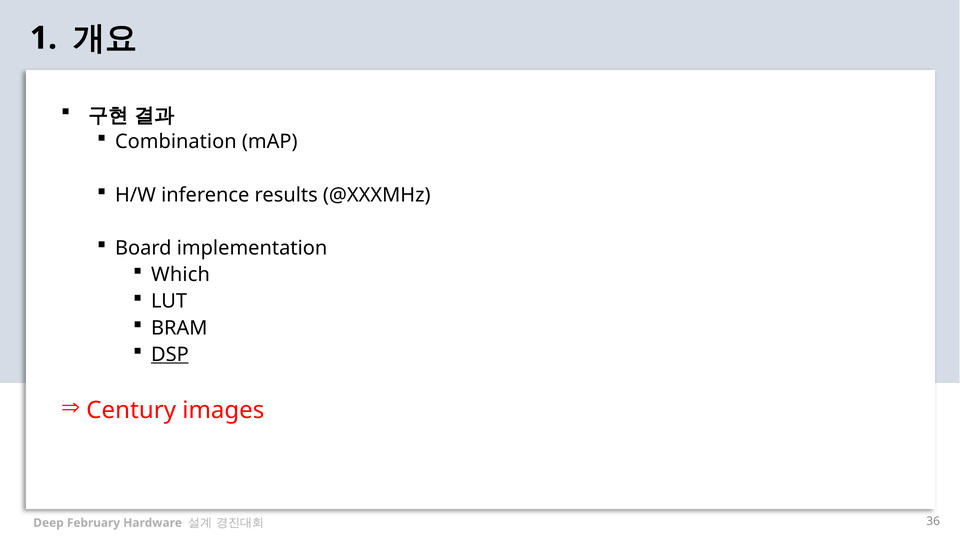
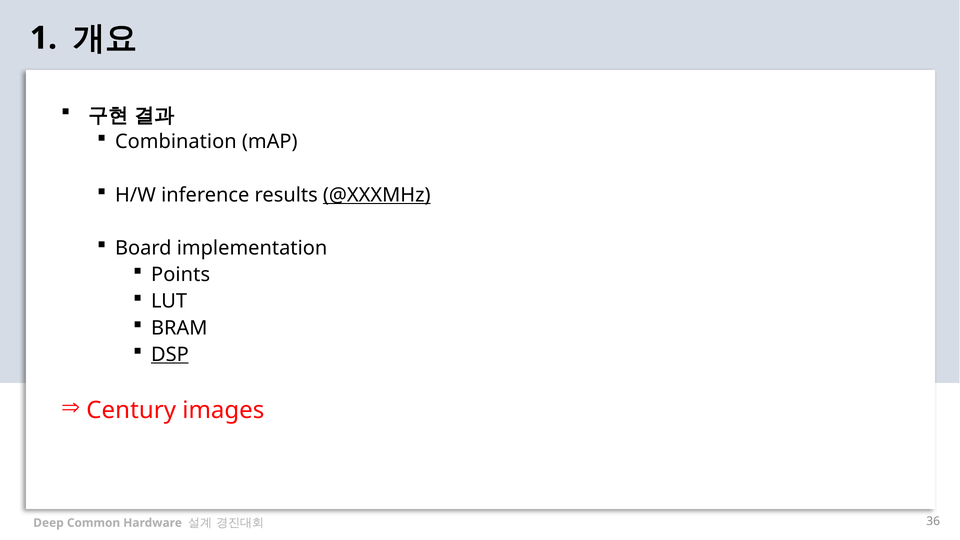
@XXXMHz underline: none -> present (377, 195)
Which: Which -> Points (181, 275)
February: February -> Common (94, 523)
